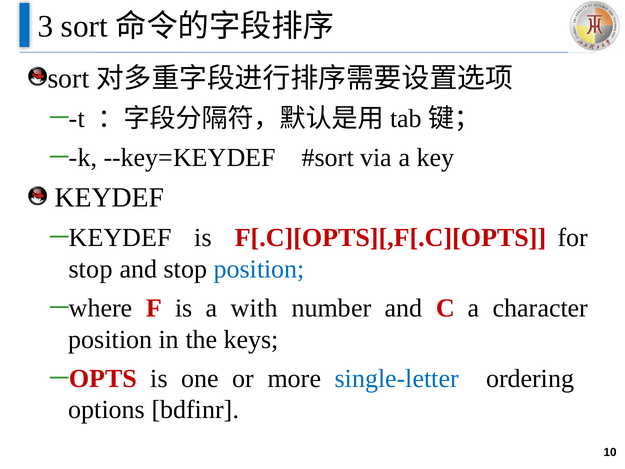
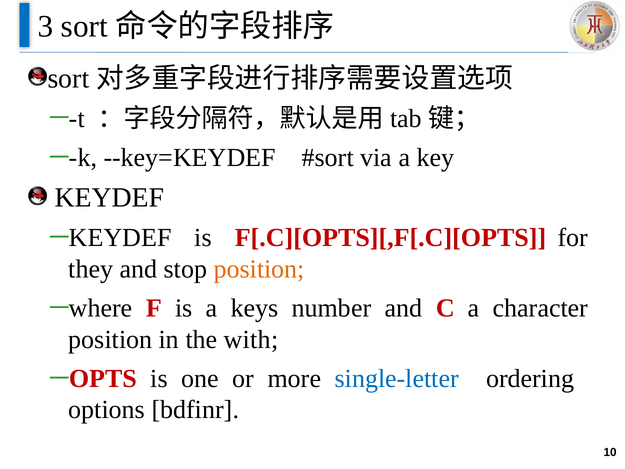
stop: stop -> they (91, 269)
position colour: blue -> orange (259, 269)
with: with -> keys (255, 308)
keys: keys -> with (251, 339)
